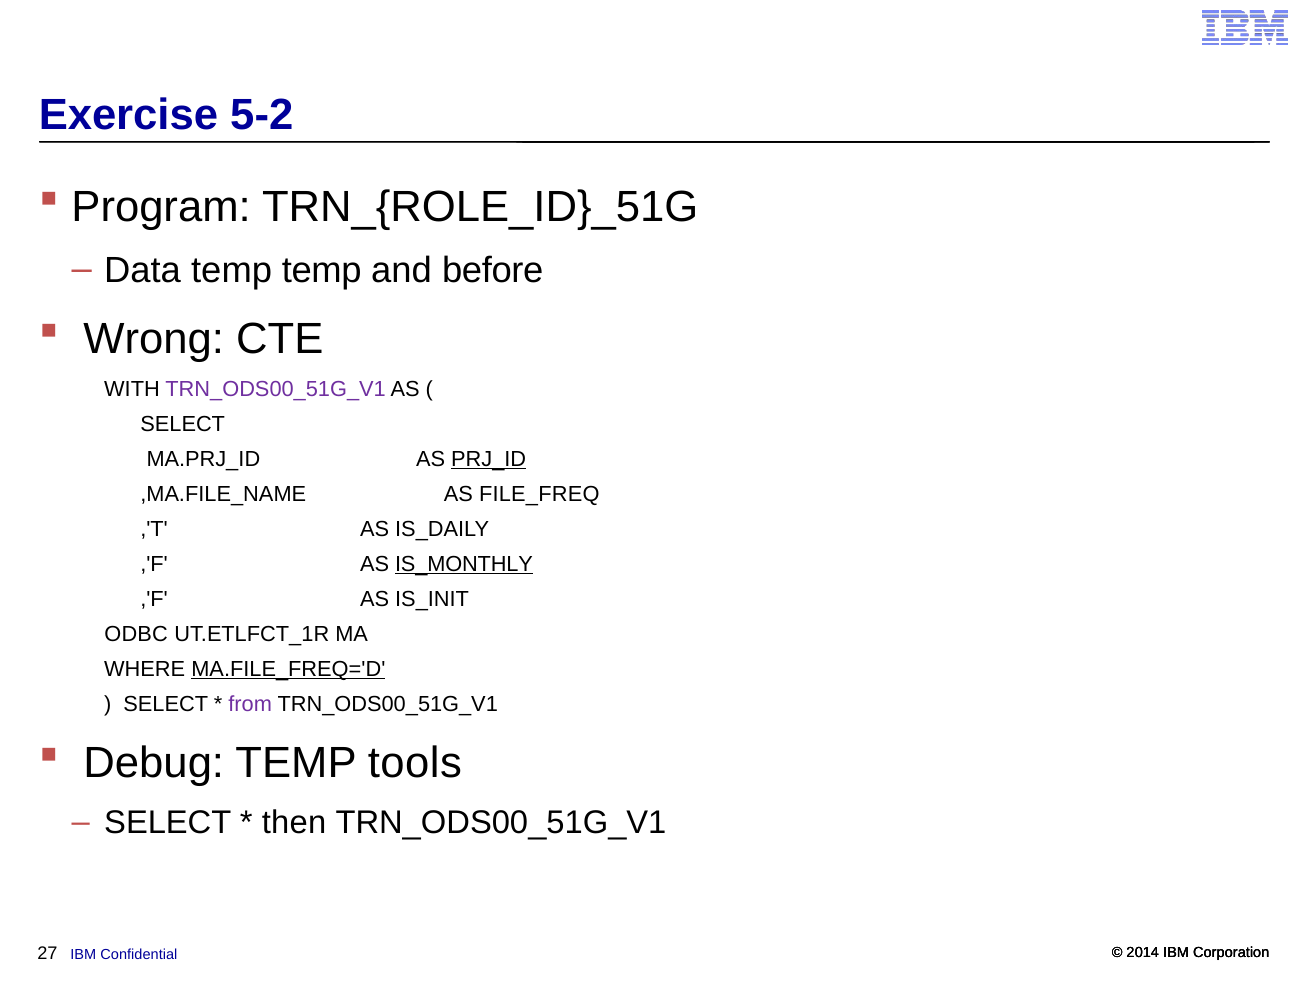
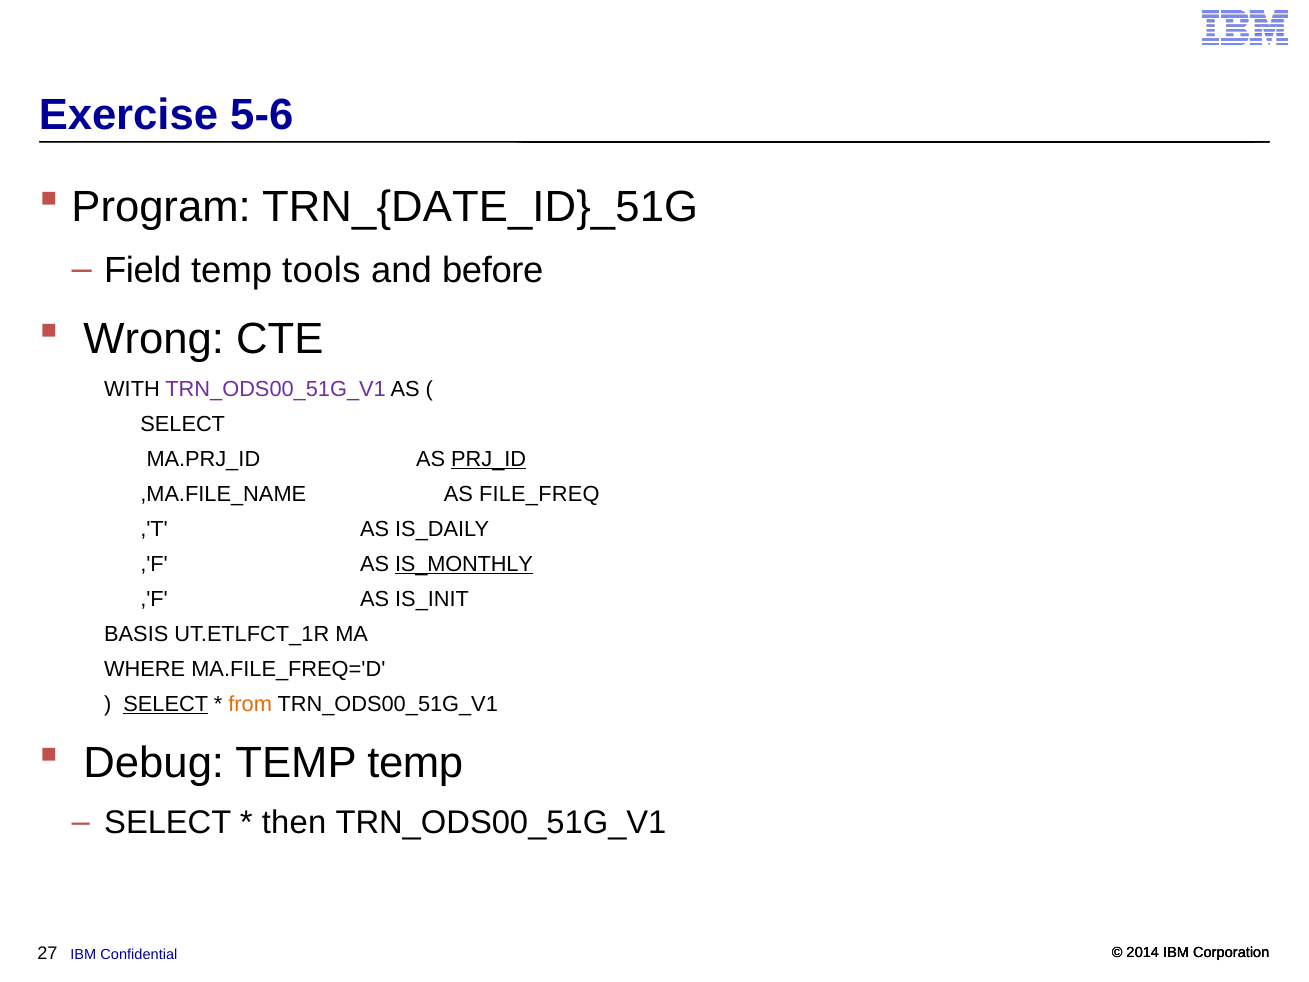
5-2: 5-2 -> 5-6 (262, 115)
TRN_{ROLE_ID}_51G: TRN_{ROLE_ID}_51G -> TRN_{DATE_ID}_51G (480, 207)
Data: Data -> Field (143, 270)
temp temp: temp -> tools (321, 270)
ODBC: ODBC -> BASIS (136, 634)
MA.FILE_FREQ='D underline: present -> none (288, 669)
SELECT underline: none -> present (166, 704)
from colour: purple -> orange (250, 704)
TEMP tools: tools -> temp (415, 763)
